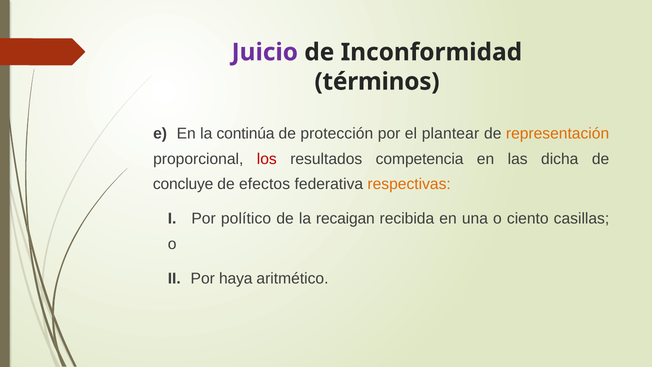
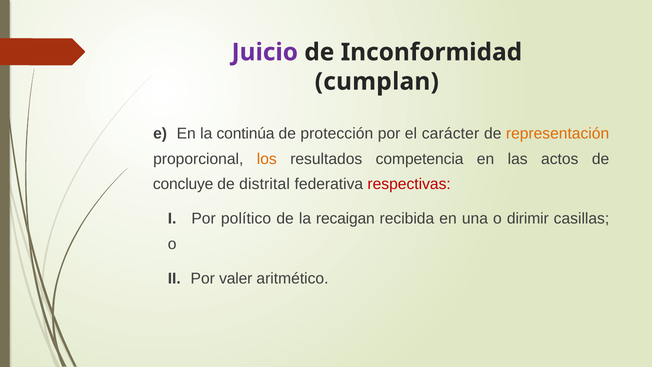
términos: términos -> cumplan (377, 82)
plantear: plantear -> carácter (450, 134)
los colour: red -> orange (267, 159)
dicha: dicha -> actos (560, 159)
efectos: efectos -> distrital (265, 184)
respectivas colour: orange -> red (409, 184)
ciento: ciento -> dirimir (528, 219)
haya: haya -> valer (236, 278)
